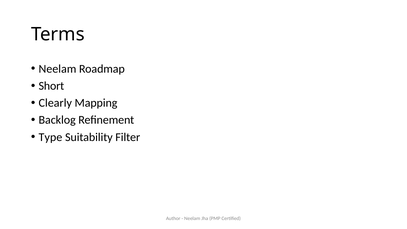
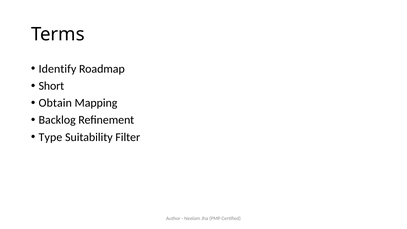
Neelam: Neelam -> Identify (57, 69)
Clearly: Clearly -> Obtain (55, 103)
